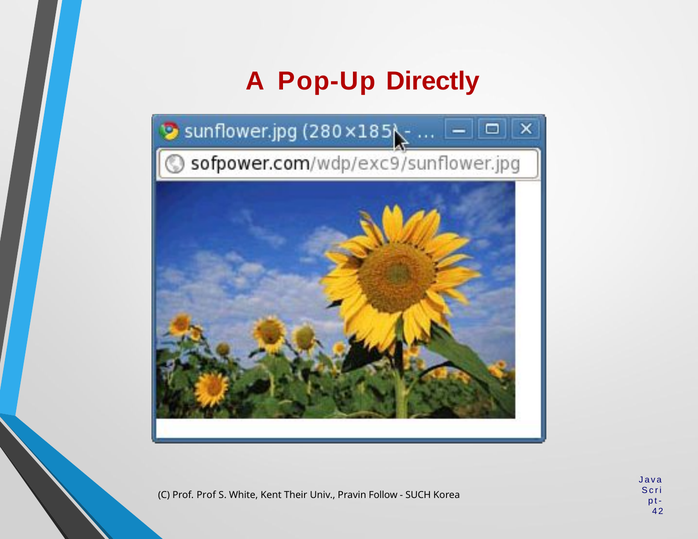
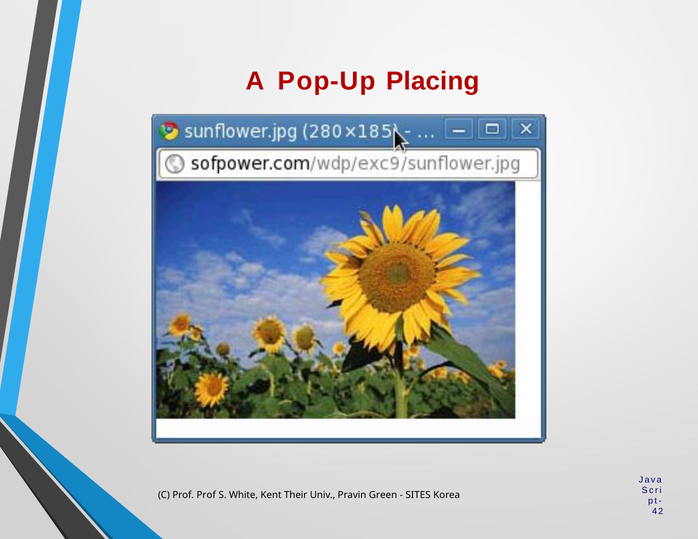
Directly: Directly -> Placing (433, 81)
Follow: Follow -> Green (383, 495)
SUCH: SUCH -> SITES (418, 495)
